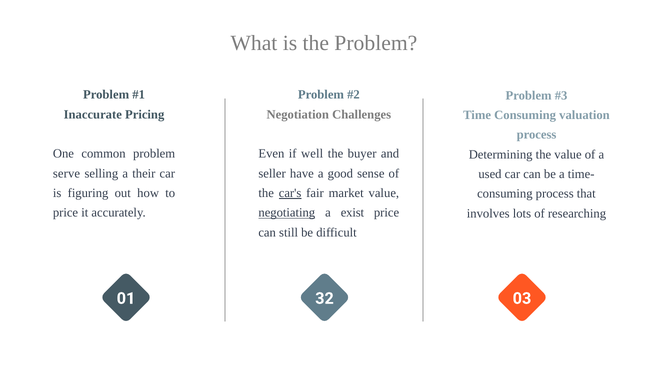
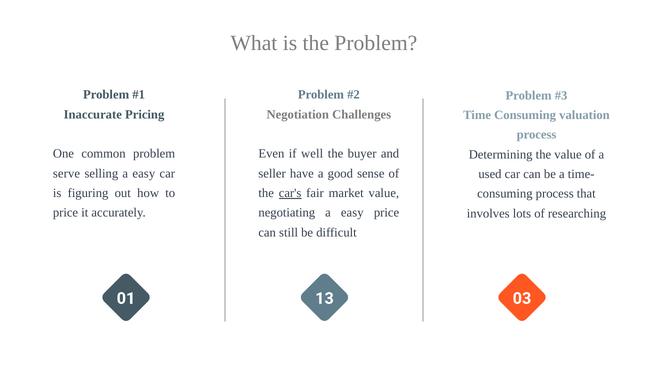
selling a their: their -> easy (144, 173)
negotiating underline: present -> none (287, 213)
exist: exist -> easy (352, 213)
32: 32 -> 13 (324, 299)
